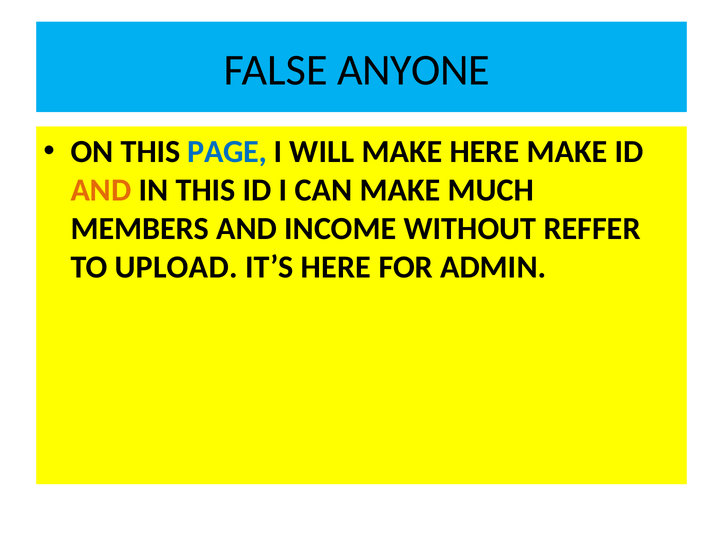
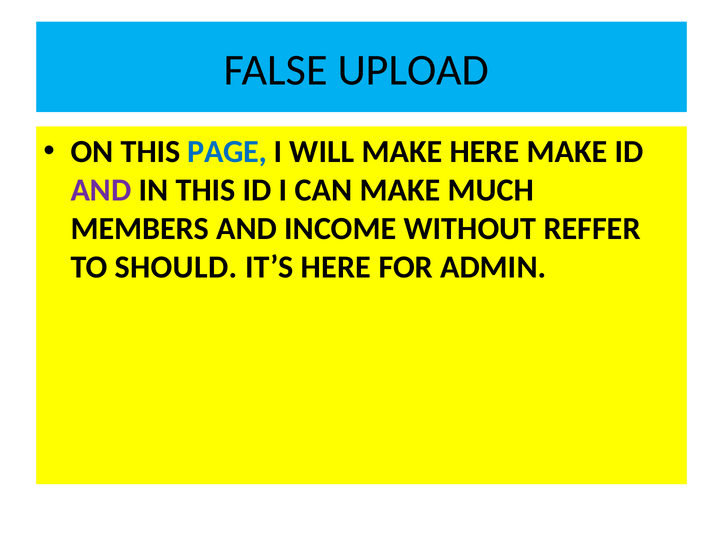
ANYONE: ANYONE -> UPLOAD (413, 70)
AND colour: orange -> purple (101, 190)
UPLOAD: UPLOAD -> SHOULD (176, 267)
